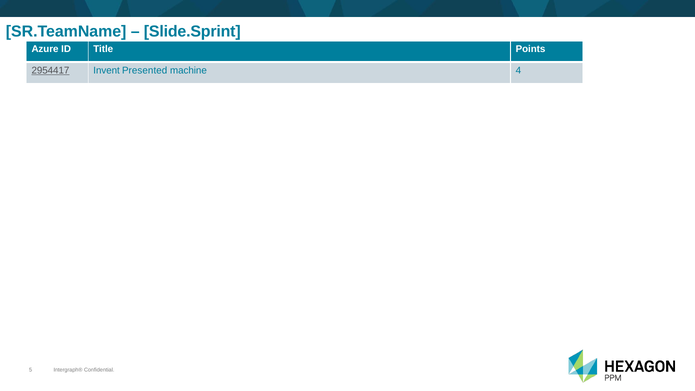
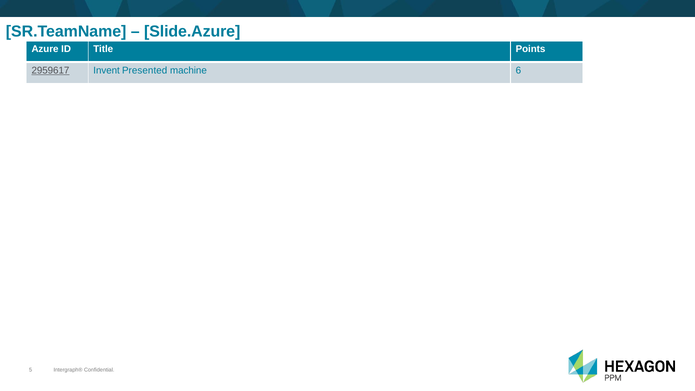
Slide.Sprint: Slide.Sprint -> Slide.Azure (192, 31)
2954417: 2954417 -> 2959617 (50, 70)
4: 4 -> 6 (518, 70)
